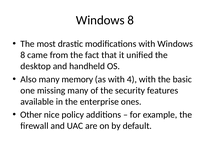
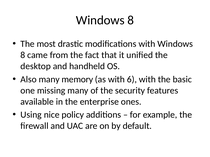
4: 4 -> 6 (132, 80)
Other: Other -> Using (31, 115)
